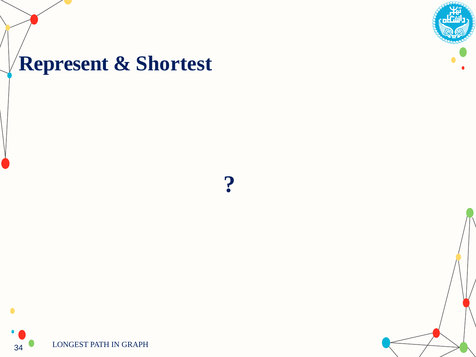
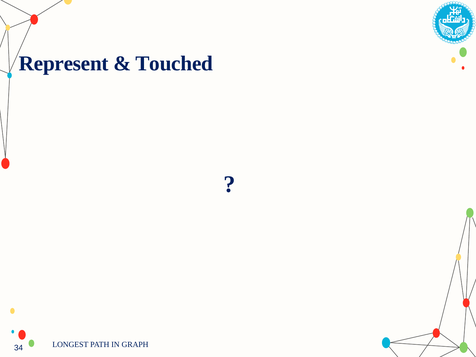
Shortest: Shortest -> Touched (174, 64)
